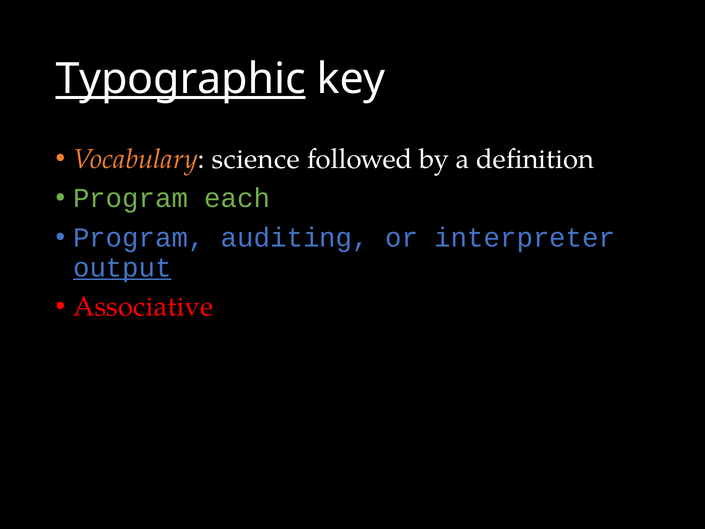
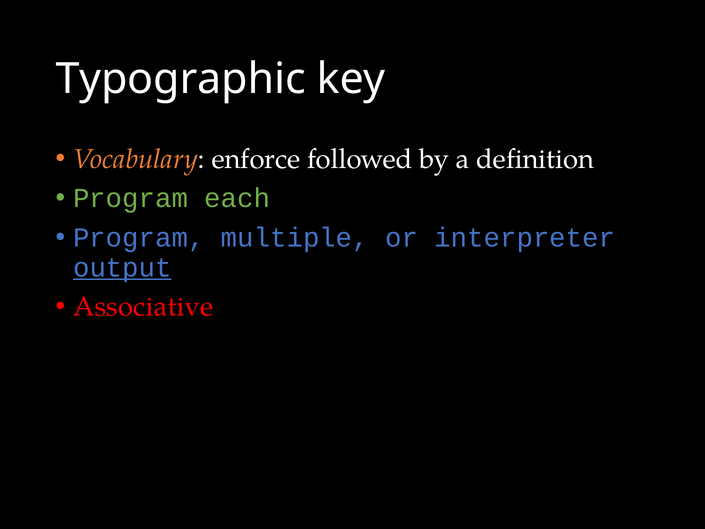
Typographic underline: present -> none (181, 79)
science: science -> enforce (256, 159)
auditing: auditing -> multiple (295, 238)
